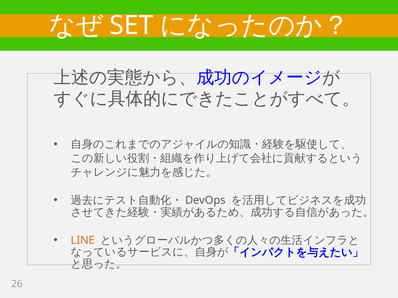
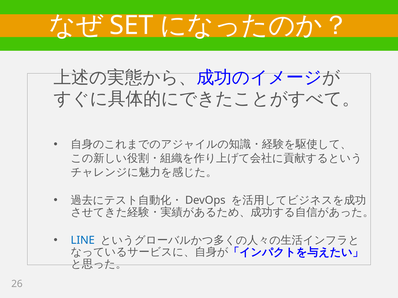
LINE colour: orange -> blue (83, 241)
